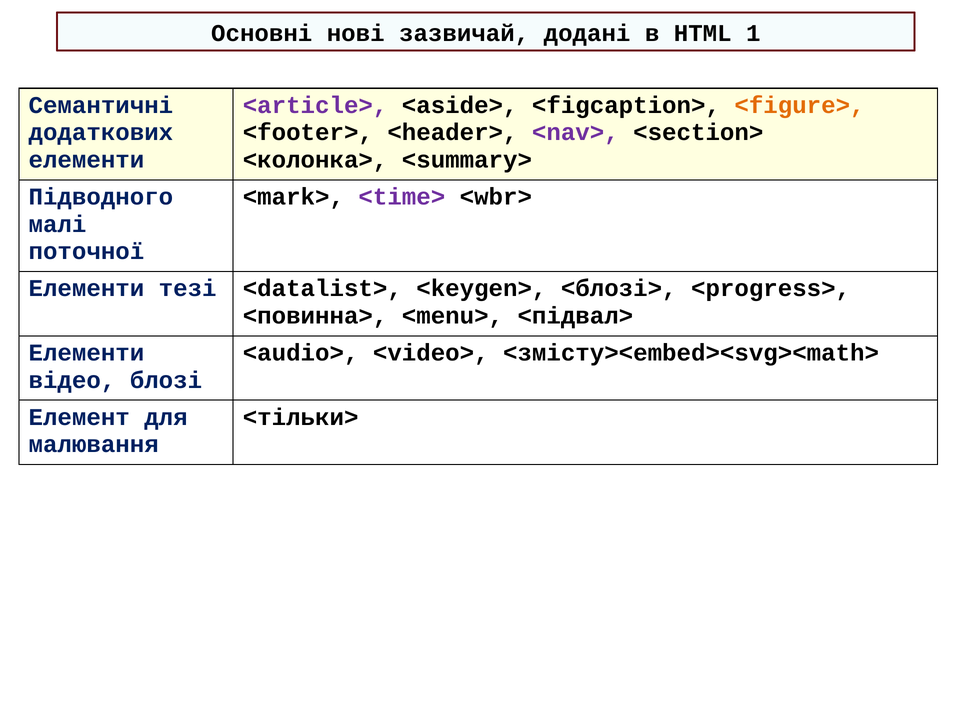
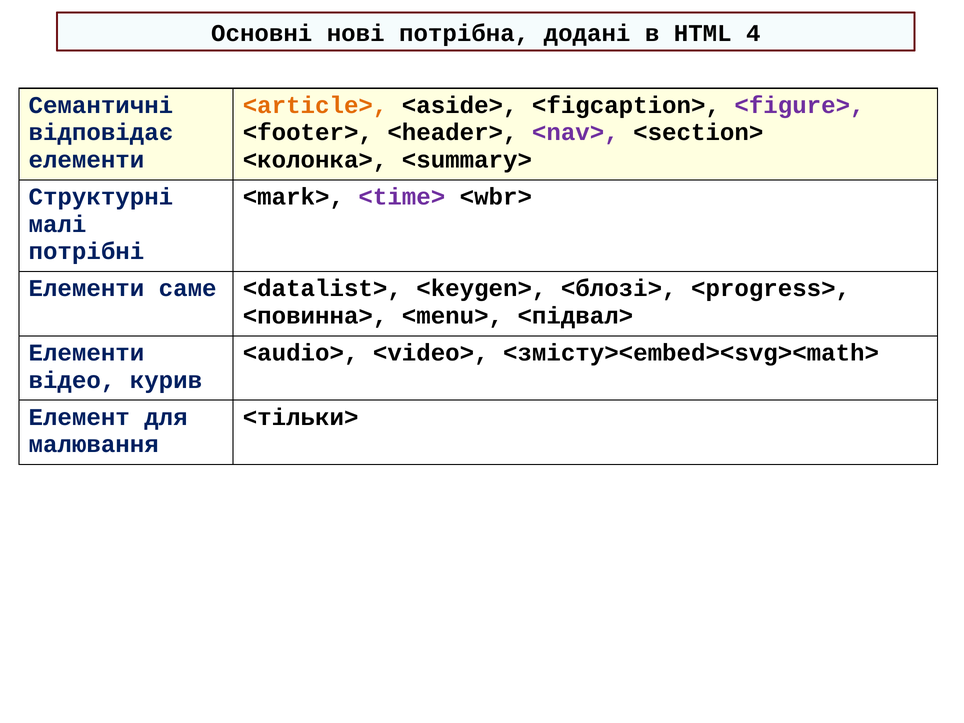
зазвичай: зазвичай -> потрібна (464, 33)
1: 1 -> 4 (753, 33)
<article> colour: purple -> orange (315, 105)
<figure> colour: orange -> purple (799, 105)
додаткових: додаткових -> відповідає (101, 132)
Підводного: Підводного -> Структурні (101, 197)
поточної: поточної -> потрібні (86, 251)
тезі: тезі -> саме (188, 288)
блозі: блозі -> курив (166, 380)
